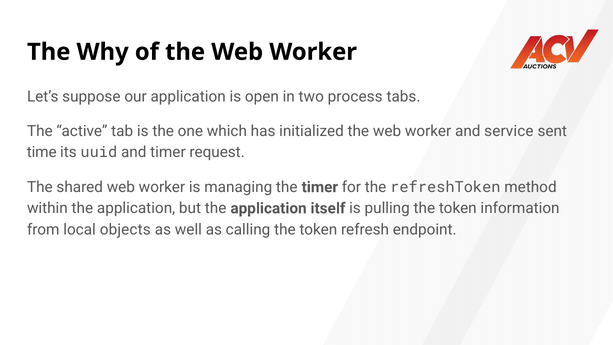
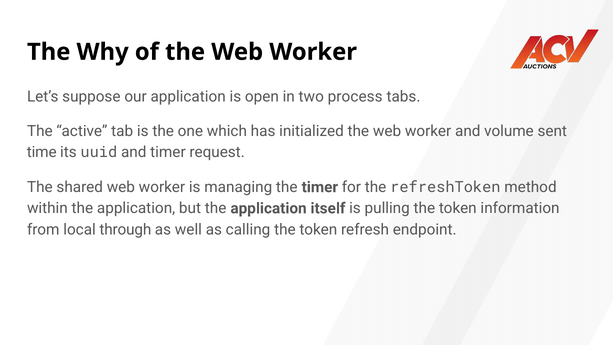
service: service -> volume (509, 131)
objects: objects -> through (125, 229)
